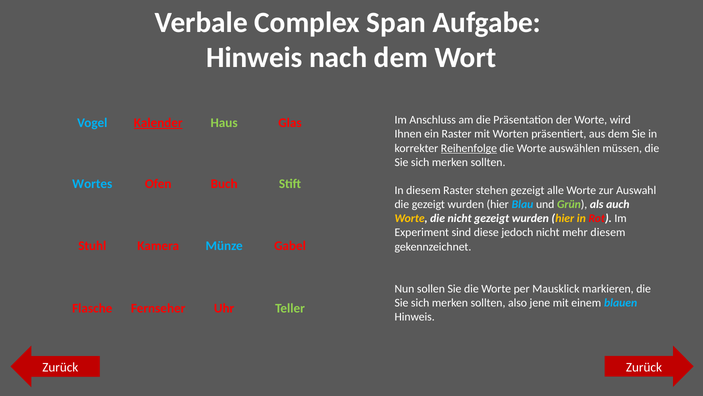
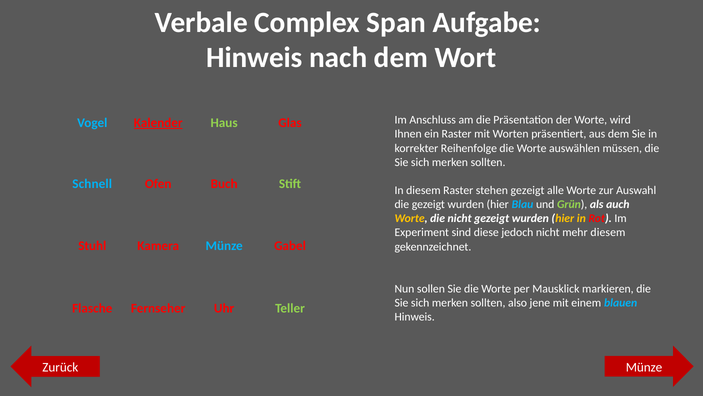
Reihenfolge underline: present -> none (469, 148)
Wortes: Wortes -> Schnell (92, 184)
Zurück: Zurück -> Münze (644, 367)
